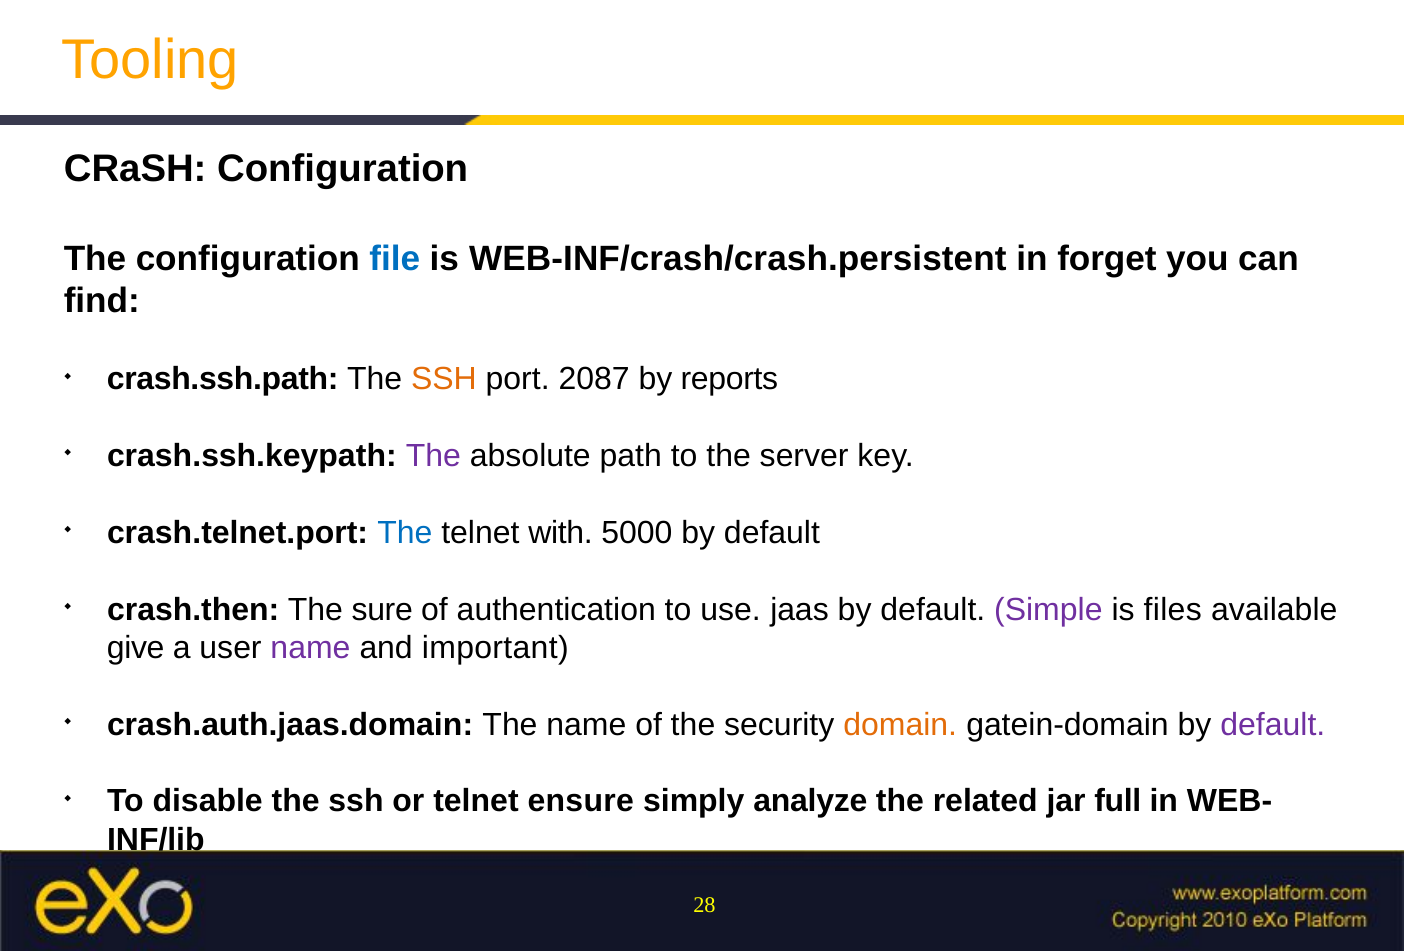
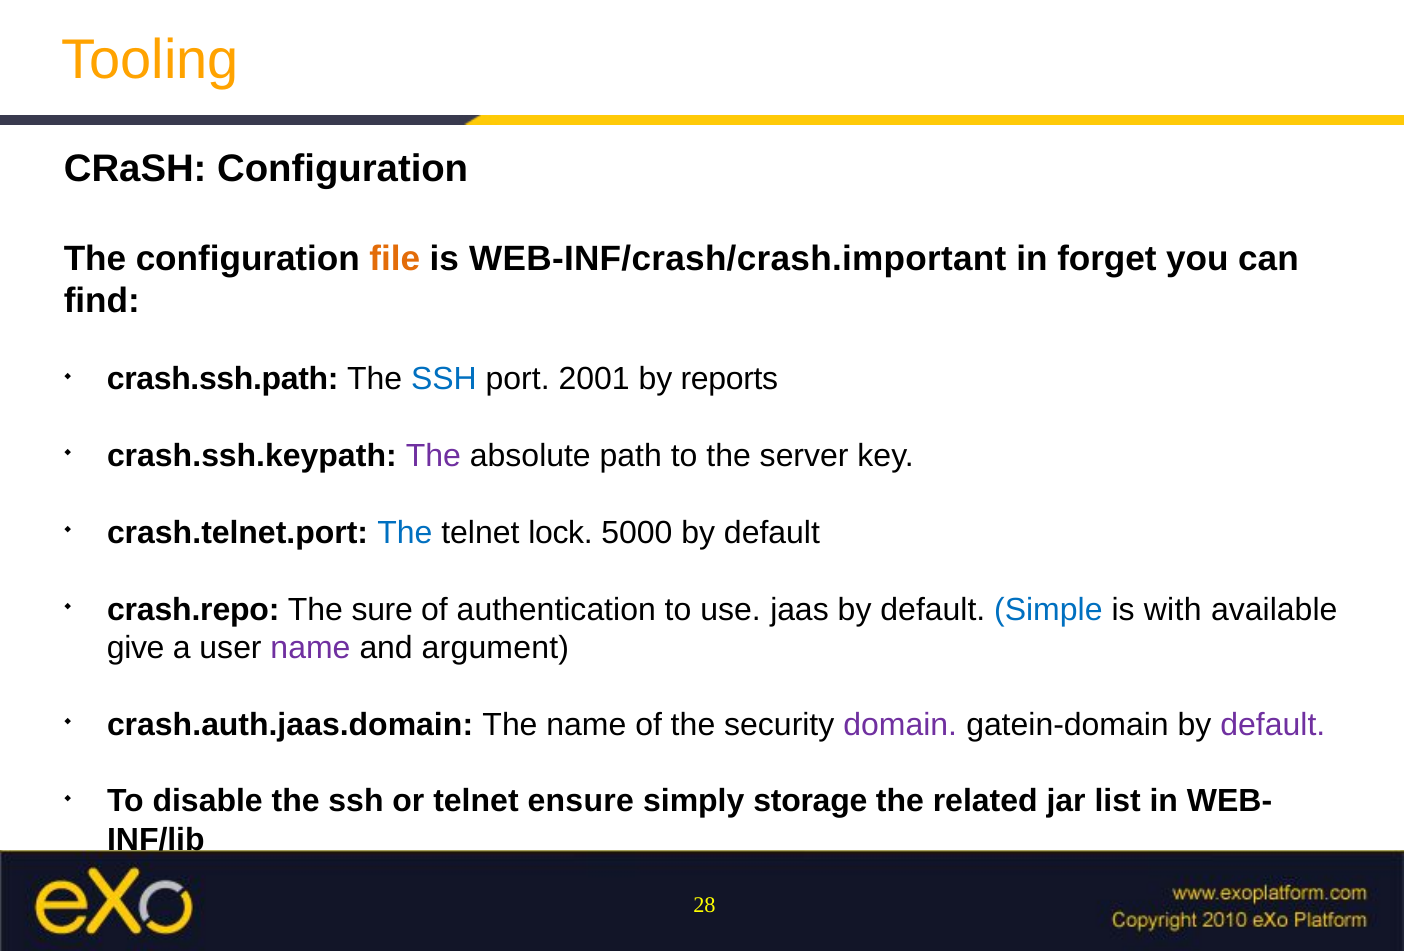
file colour: blue -> orange (395, 259)
WEB-INF/crash/crash.persistent: WEB-INF/crash/crash.persistent -> WEB-INF/crash/crash.important (738, 259)
SSH colour: orange -> blue (444, 379)
2087: 2087 -> 2001 (594, 379)
with: with -> lock (561, 533)
crash.then: crash.then -> crash.repo (193, 610)
Simple colour: purple -> blue (1048, 610)
files: files -> with (1173, 610)
important: important -> argument (495, 648)
domain colour: orange -> purple (900, 725)
analyze: analyze -> storage (810, 801)
full: full -> list (1118, 801)
